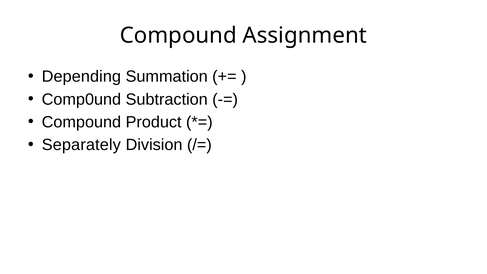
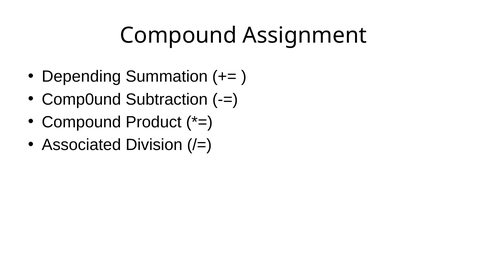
Separately: Separately -> Associated (81, 145)
